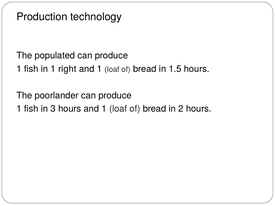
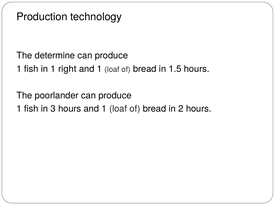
populated: populated -> determine (55, 56)
